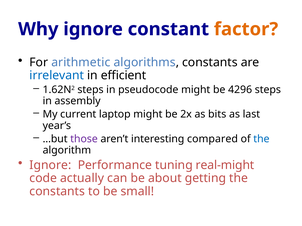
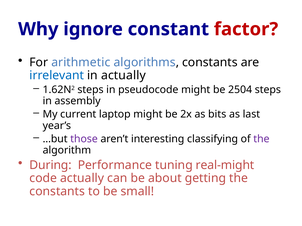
factor colour: orange -> red (246, 29)
in efficient: efficient -> actually (123, 76)
4296: 4296 -> 2504 (240, 90)
compared: compared -> classifying (213, 139)
the colour: blue -> purple (261, 139)
Ignore: Ignore -> During (51, 165)
